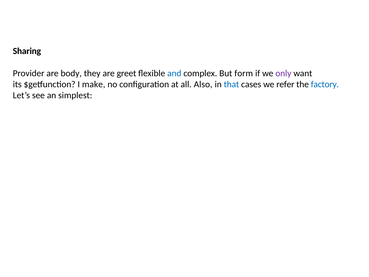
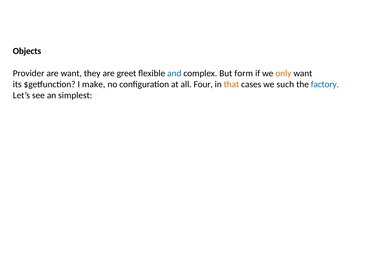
Sharing: Sharing -> Objects (27, 51)
are body: body -> want (71, 73)
only colour: purple -> orange (283, 73)
Also: Also -> Four (203, 84)
that colour: blue -> orange (231, 84)
refer: refer -> such (285, 84)
